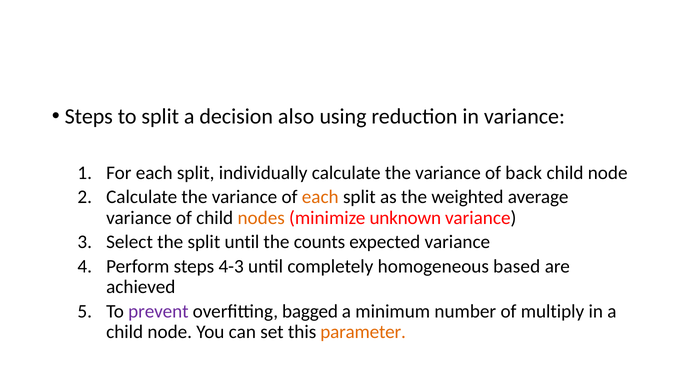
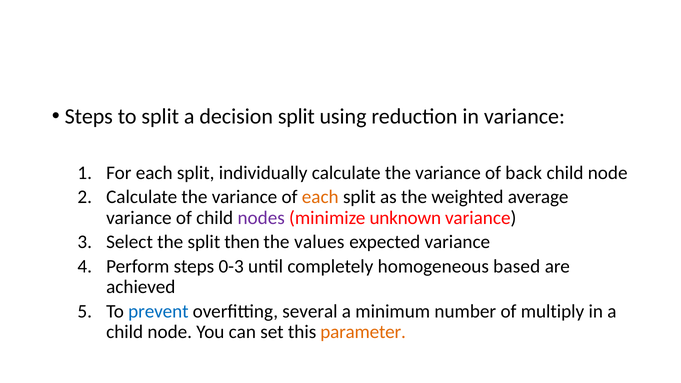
decision also: also -> split (296, 116)
nodes colour: orange -> purple (261, 218)
split until: until -> then (242, 242)
counts: counts -> values (319, 242)
4-3: 4-3 -> 0-3 (231, 266)
prevent colour: purple -> blue (158, 311)
bagged: bagged -> several (310, 311)
